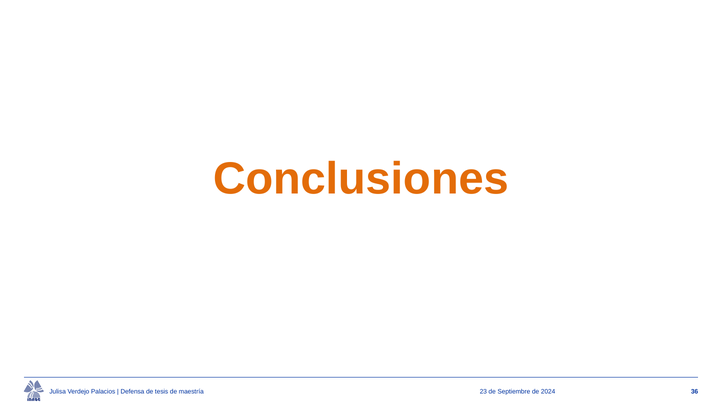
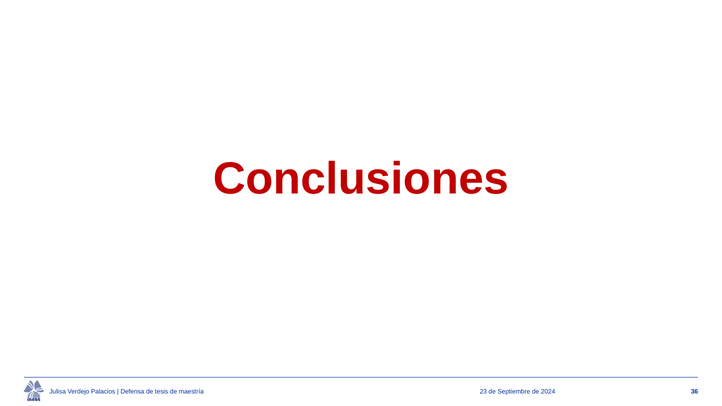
Conclusiones colour: orange -> red (361, 179)
